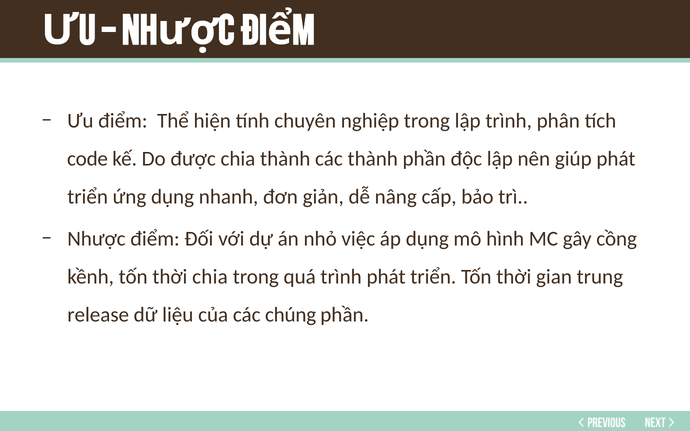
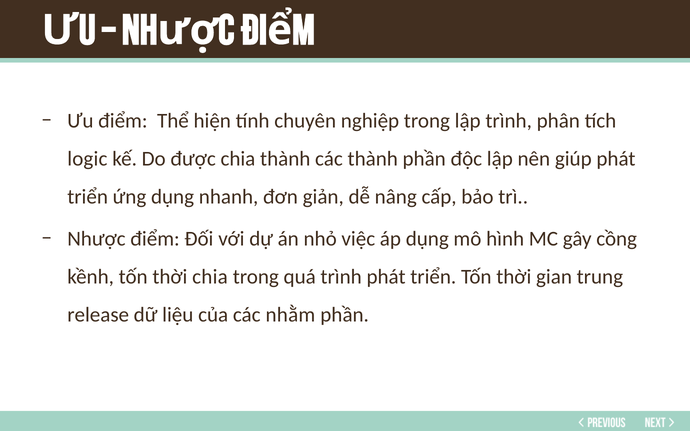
code: code -> logic (87, 159)
chúng: chúng -> nhằm (290, 315)
